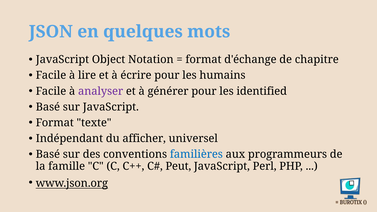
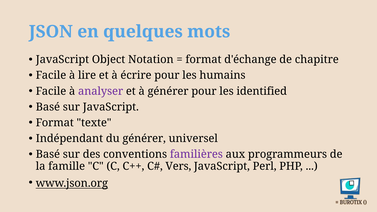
du afficher: afficher -> générer (144, 139)
familières colour: blue -> purple (196, 154)
Peut: Peut -> Vers (178, 166)
